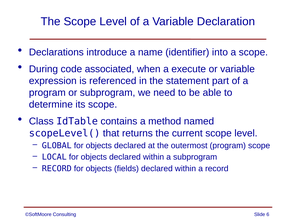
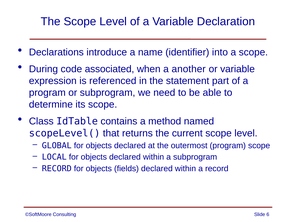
execute: execute -> another (189, 69)
